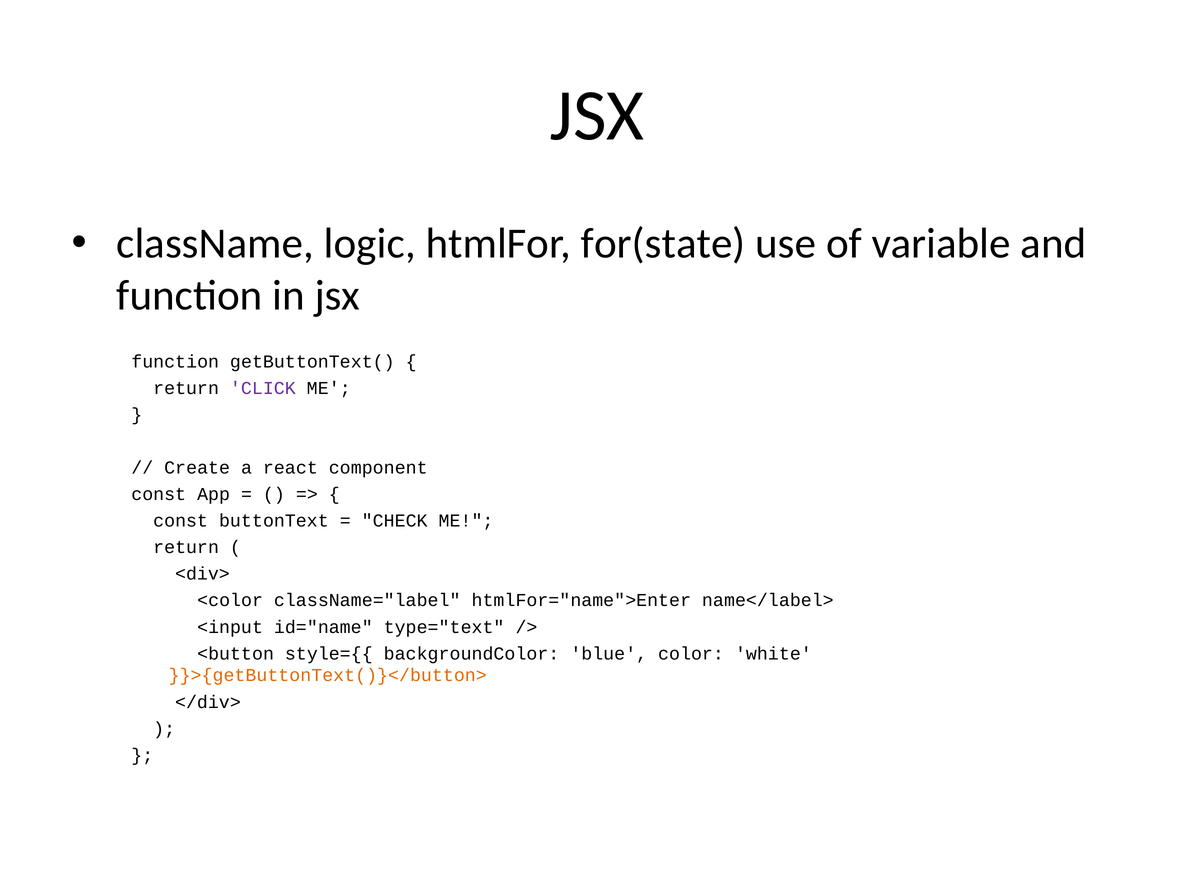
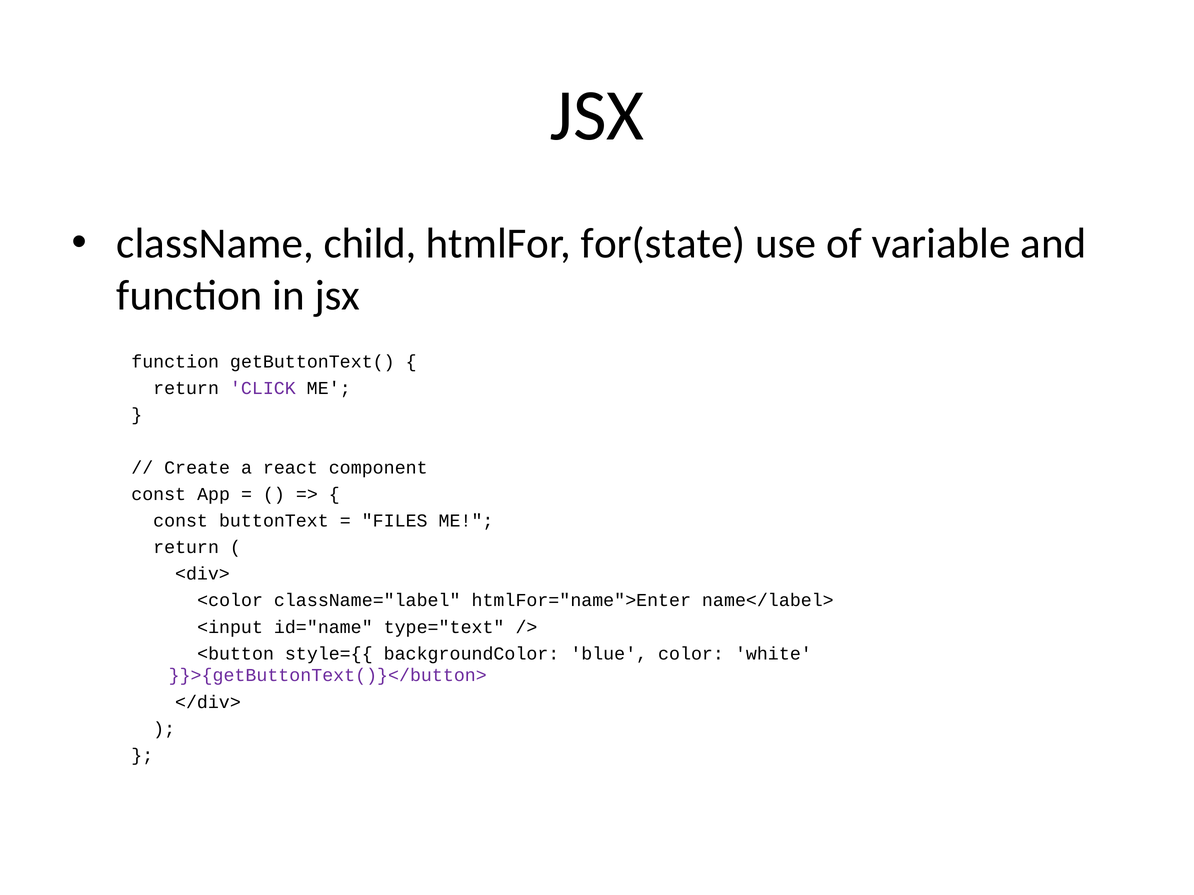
logic: logic -> child (370, 244)
CHECK: CHECK -> FILES (395, 521)
}}>{getButtonText()}</button> colour: orange -> purple (328, 676)
